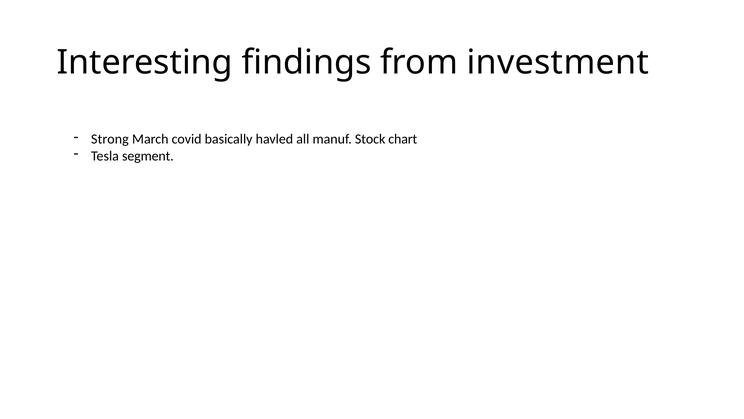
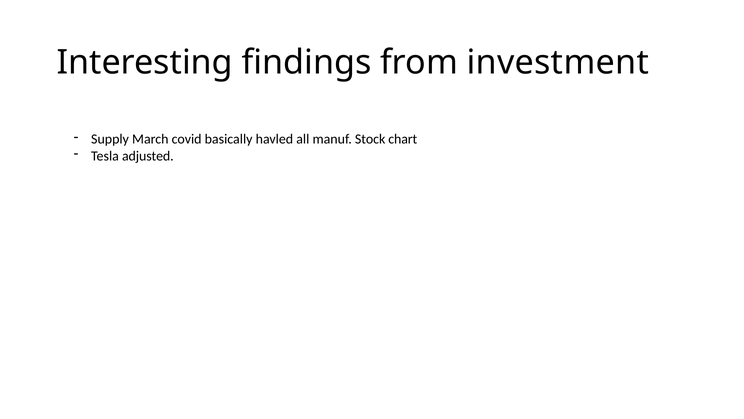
Strong: Strong -> Supply (110, 139)
segment: segment -> adjusted (148, 156)
